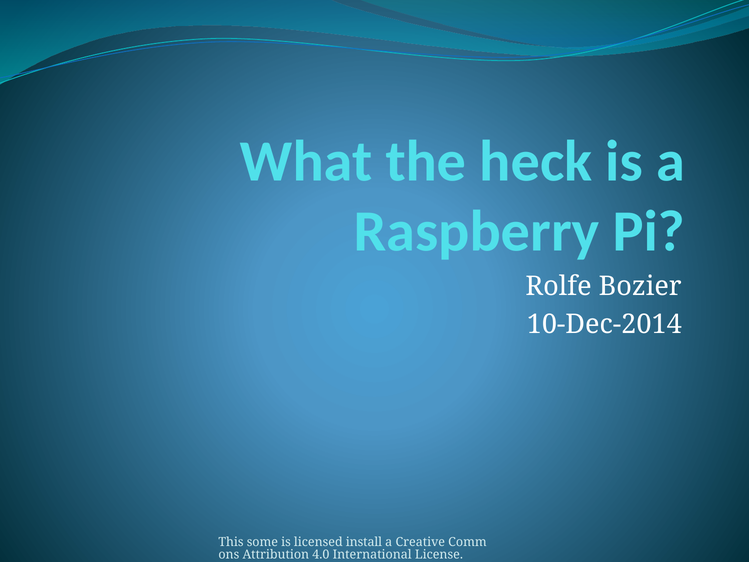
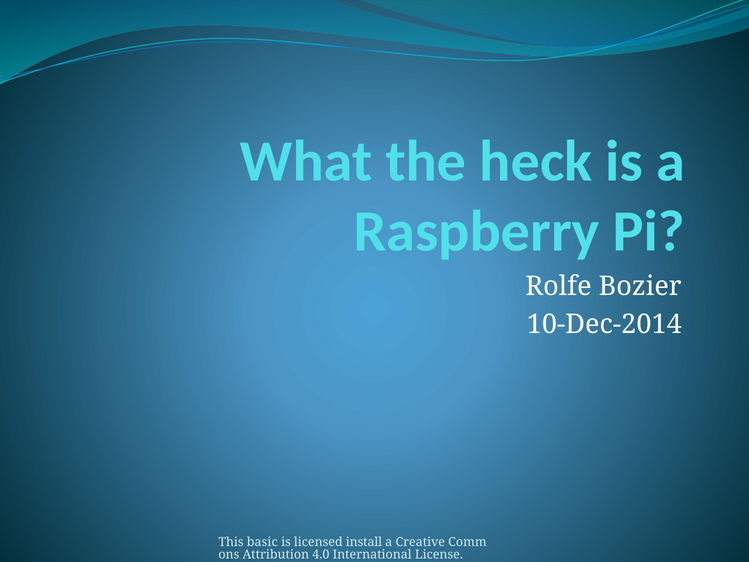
some: some -> basic (262, 542)
